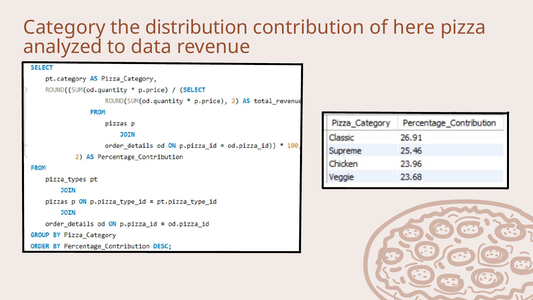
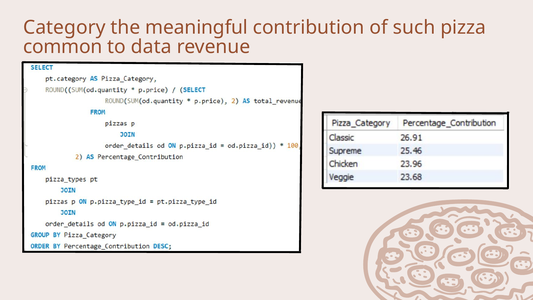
distribution: distribution -> meaningful (197, 28)
here: here -> such (414, 28)
analyzed: analyzed -> common (63, 47)
